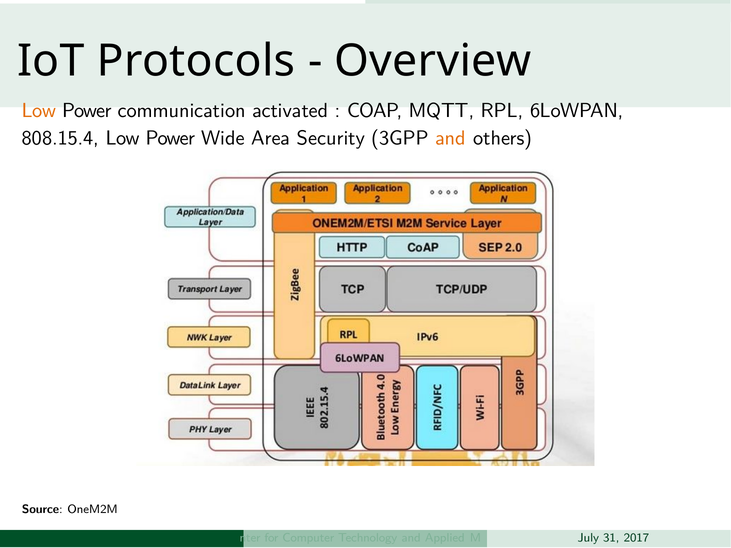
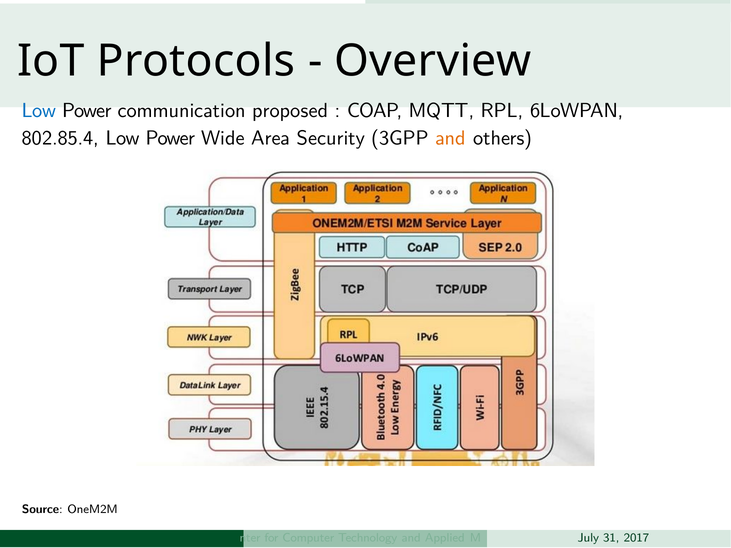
Low colour: orange -> blue (39, 111)
activated: activated -> proposed (290, 111)
808.15.4: 808.15.4 -> 802.85.4 (60, 138)
